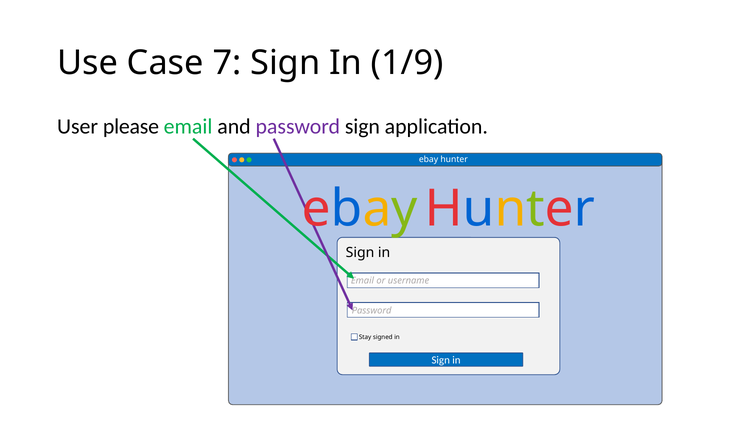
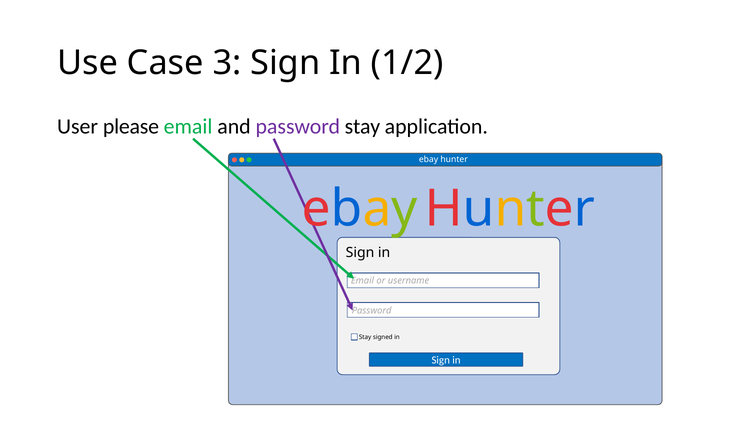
7: 7 -> 3 (227, 63)
1/9: 1/9 -> 1/2 (407, 63)
sign: sign -> stay (362, 127)
